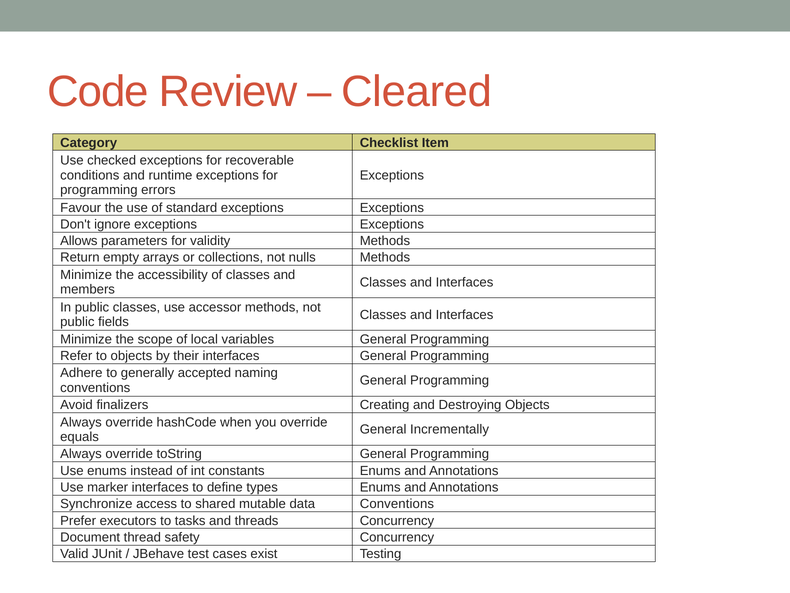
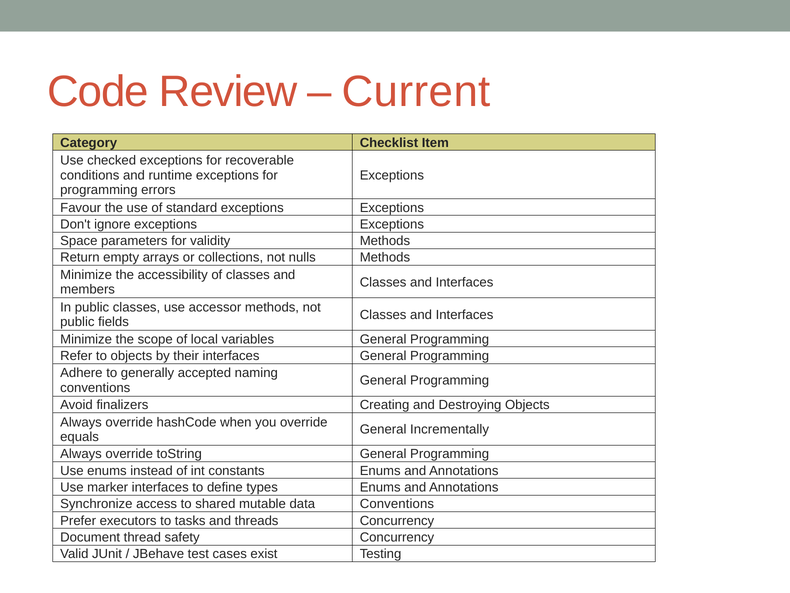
Cleared: Cleared -> Current (416, 92)
Allows: Allows -> Space (79, 241)
